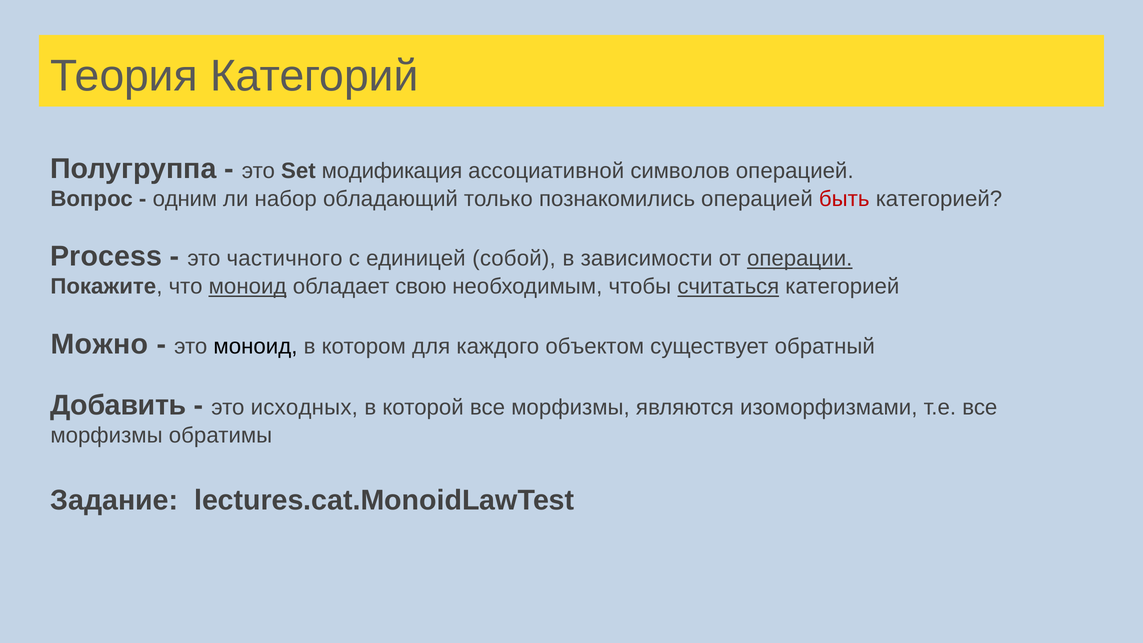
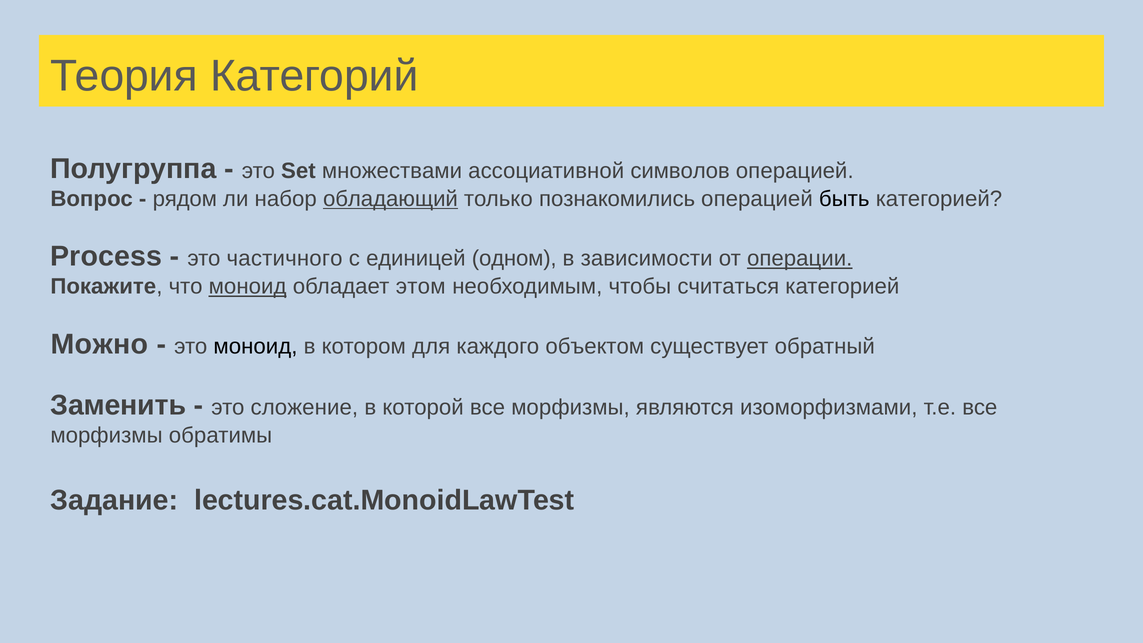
модификация: модификация -> множествами (392, 171)
одним: одним -> рядом (185, 199)
обладающий underline: none -> present (390, 199)
быть colour: red -> black (844, 199)
собой: собой -> одном (514, 259)
свою: свою -> этом (421, 287)
считаться underline: present -> none (728, 287)
Добавить: Добавить -> Заменить (118, 405)
исходных: исходных -> сложение (304, 407)
